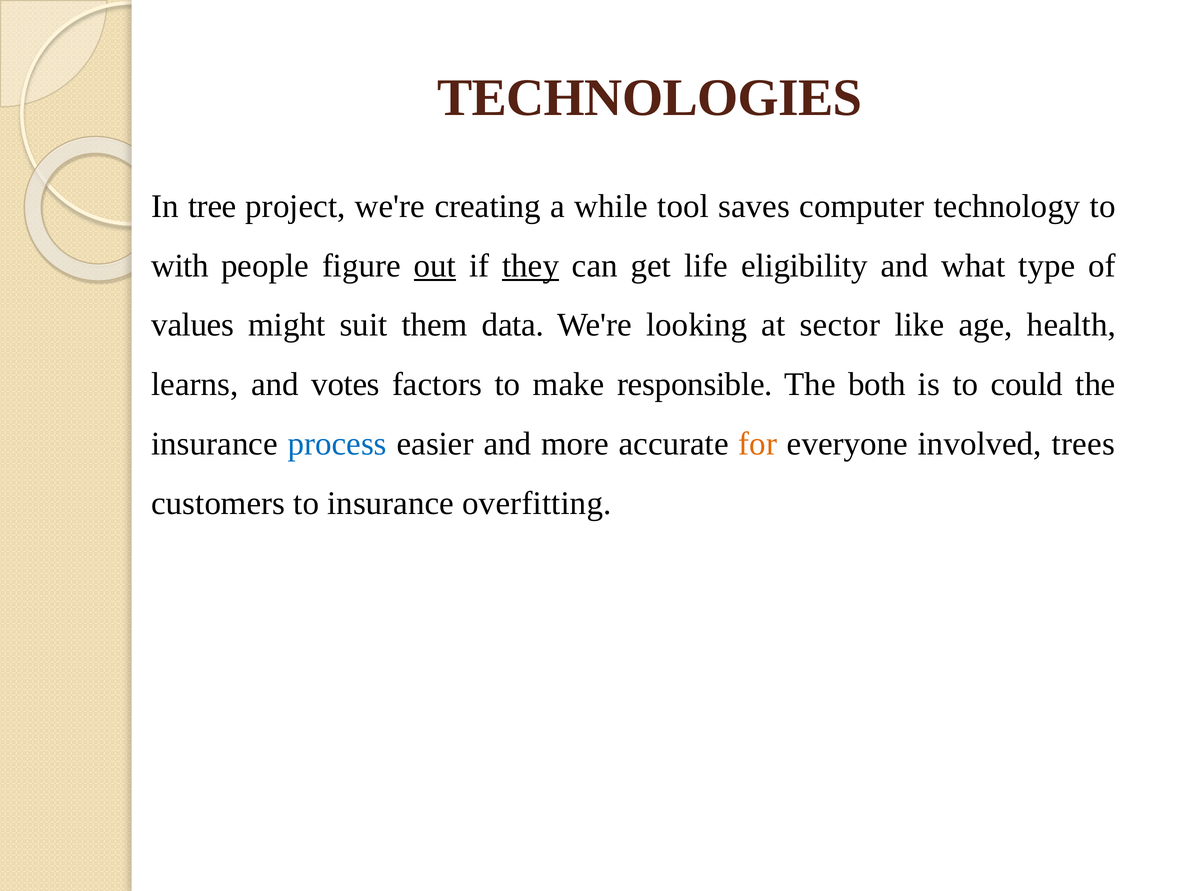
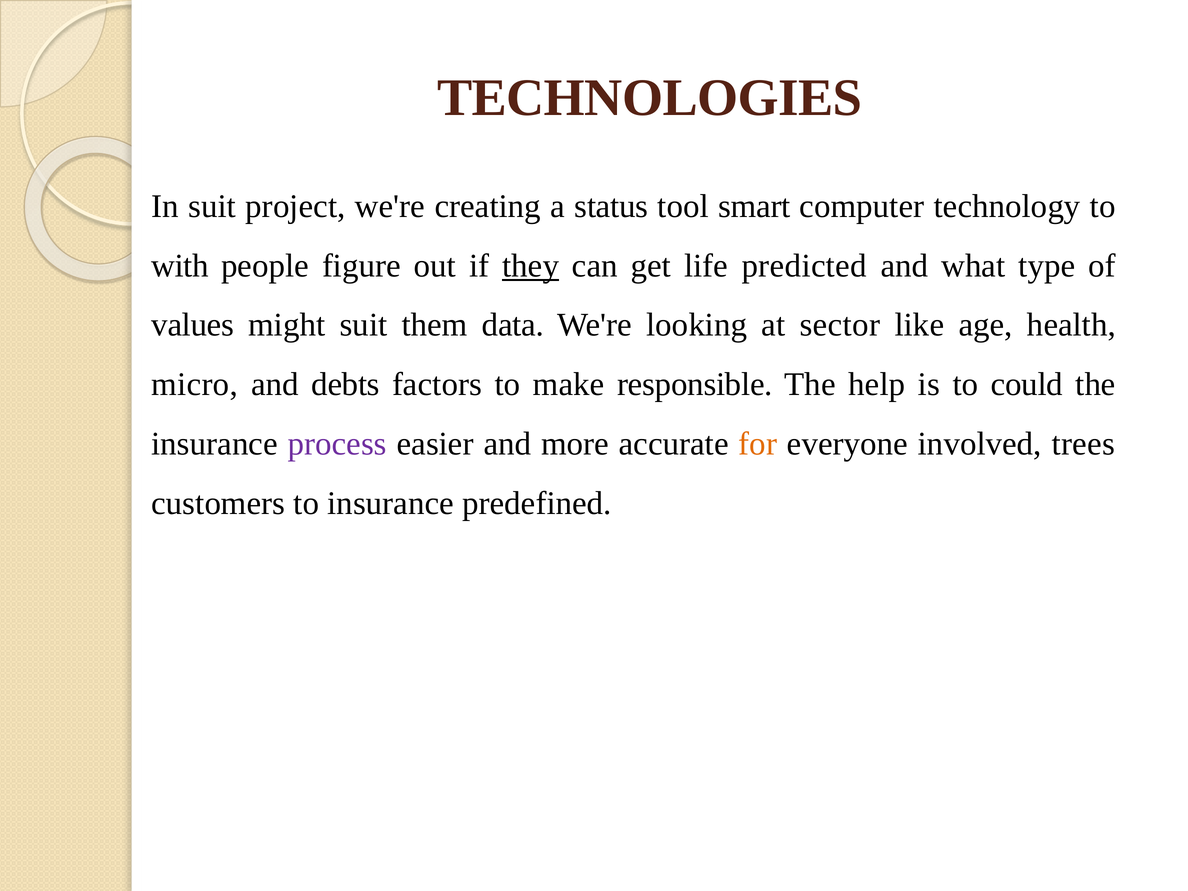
In tree: tree -> suit (212, 206)
while: while -> status (611, 206)
saves: saves -> smart (754, 206)
out underline: present -> none (435, 266)
eligibility: eligibility -> predicted (804, 266)
learns: learns -> micro (195, 384)
votes: votes -> debts (346, 384)
both: both -> help (877, 384)
process colour: blue -> purple (337, 444)
overfitting: overfitting -> predefined (537, 503)
